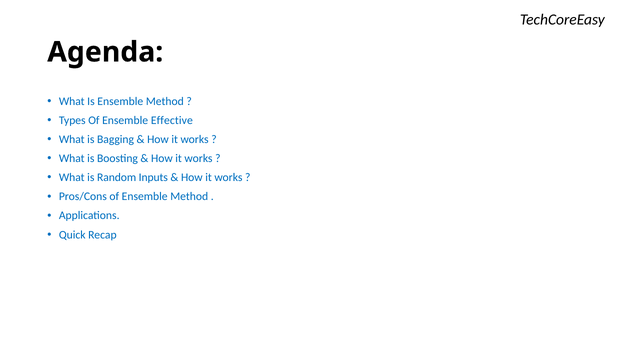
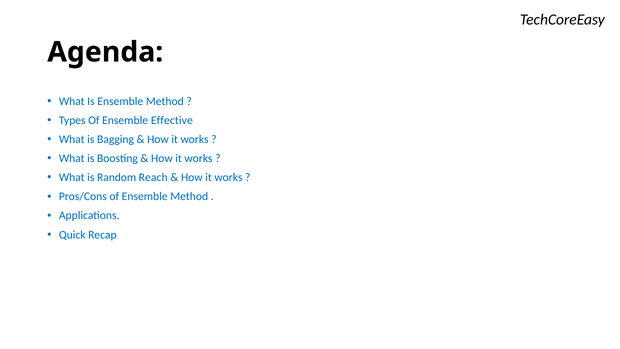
Inputs: Inputs -> Reach (153, 177)
